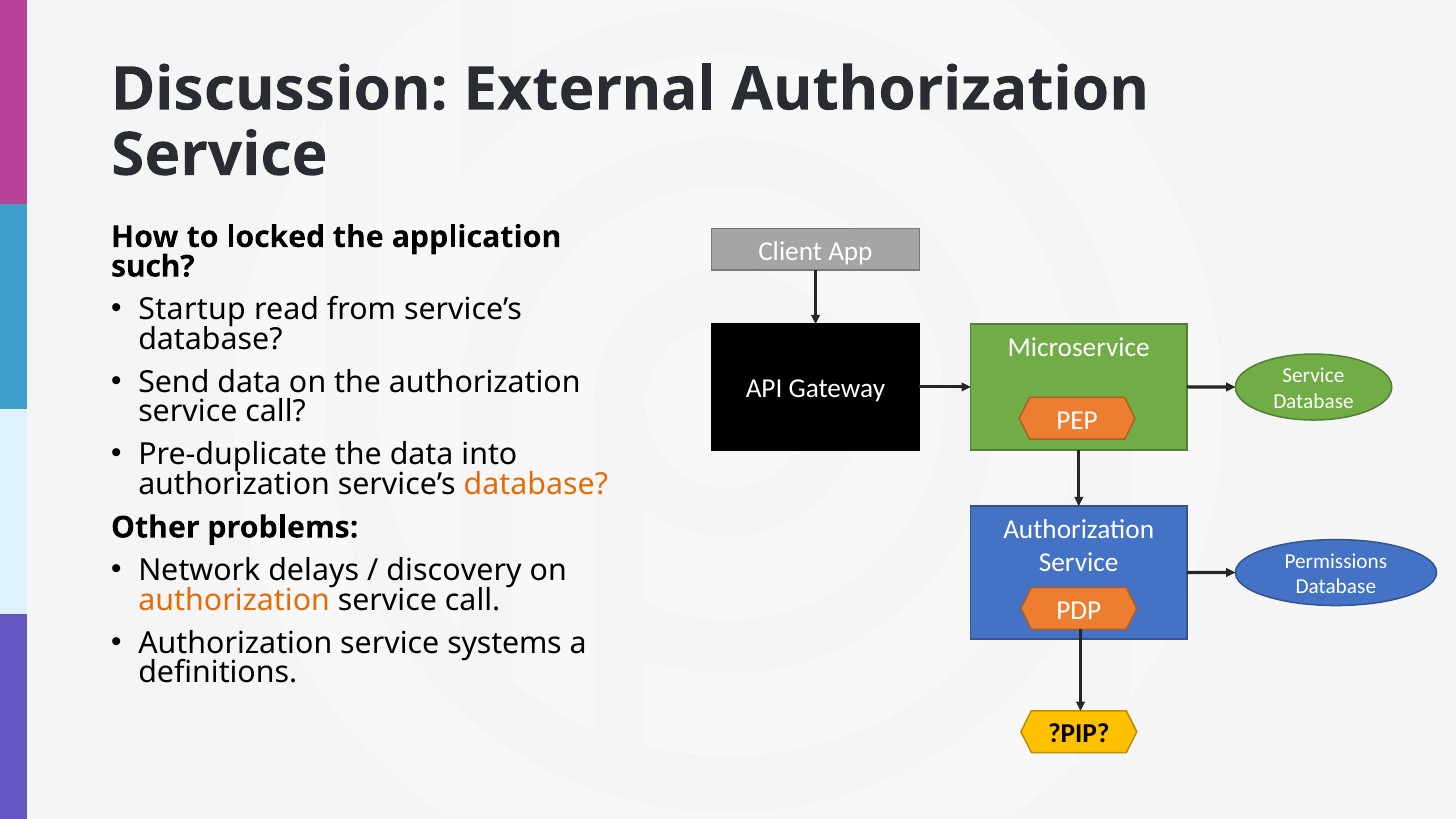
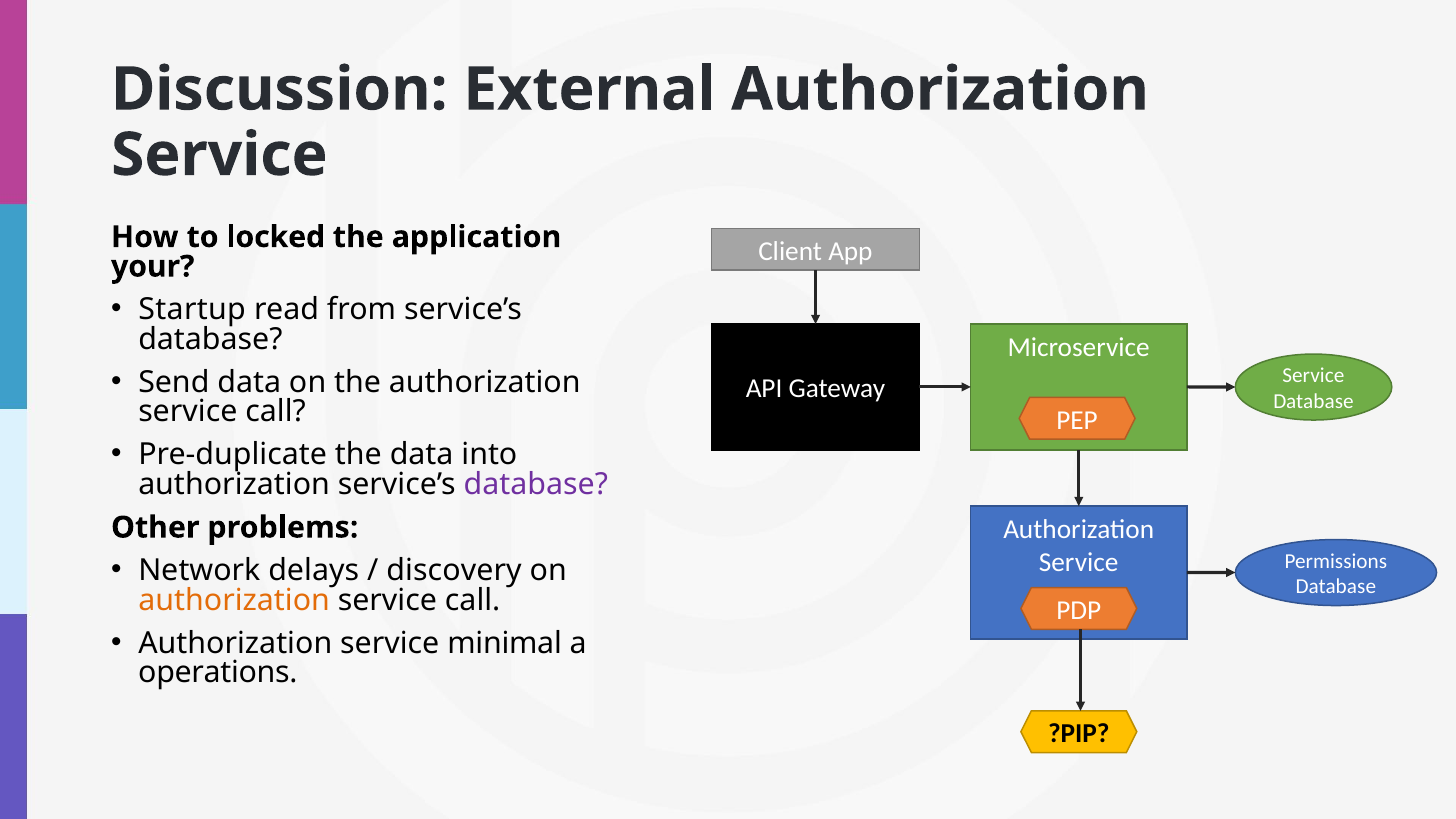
such: such -> your (153, 267)
database colour: orange -> purple (536, 484)
systems: systems -> minimal (505, 643)
definitions: definitions -> operations (218, 673)
